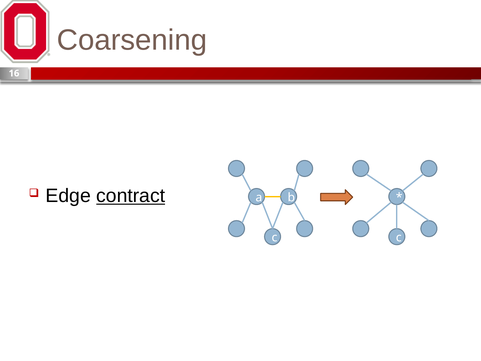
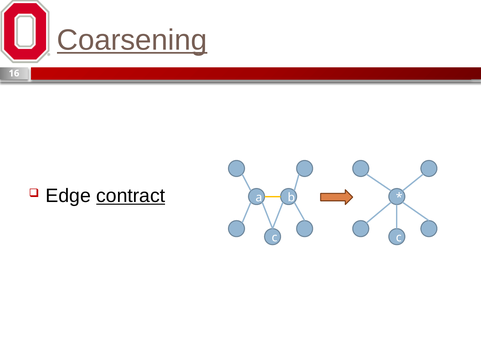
Coarsening underline: none -> present (132, 40)
